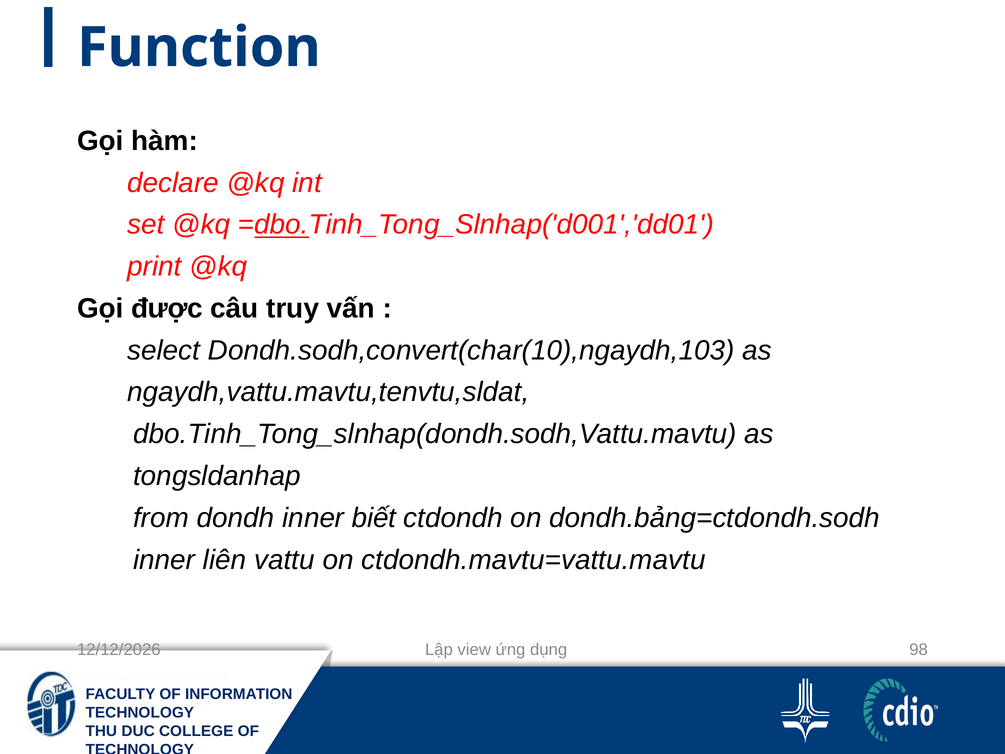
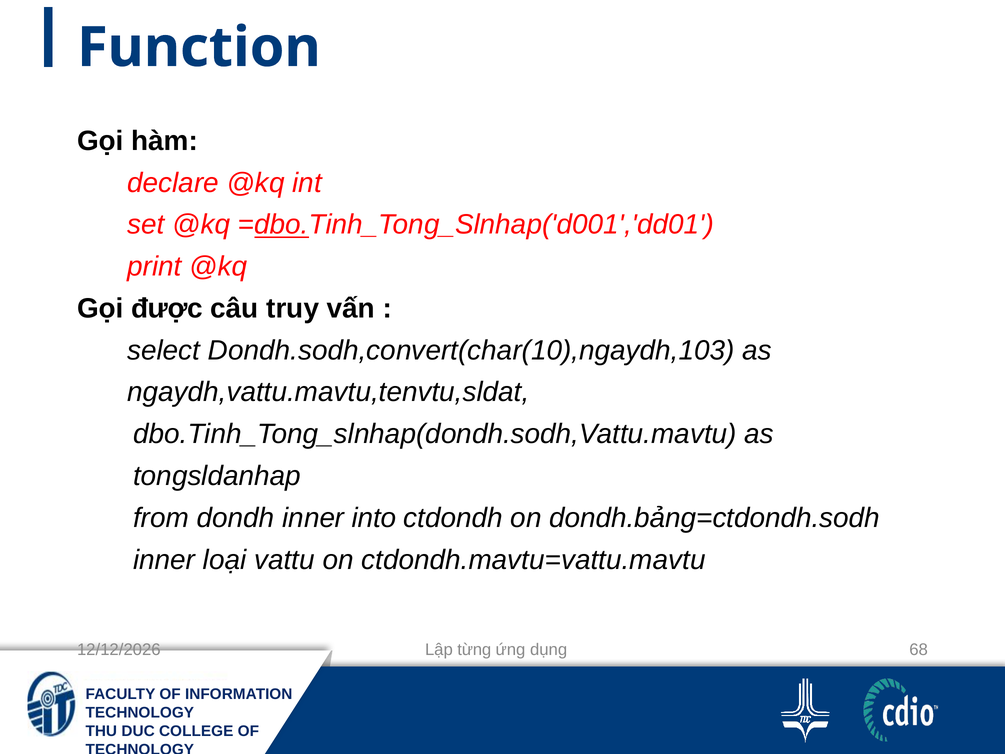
biết: biết -> into (374, 518)
liên: liên -> loại (225, 560)
view: view -> từng (474, 649)
98: 98 -> 68 (919, 649)
